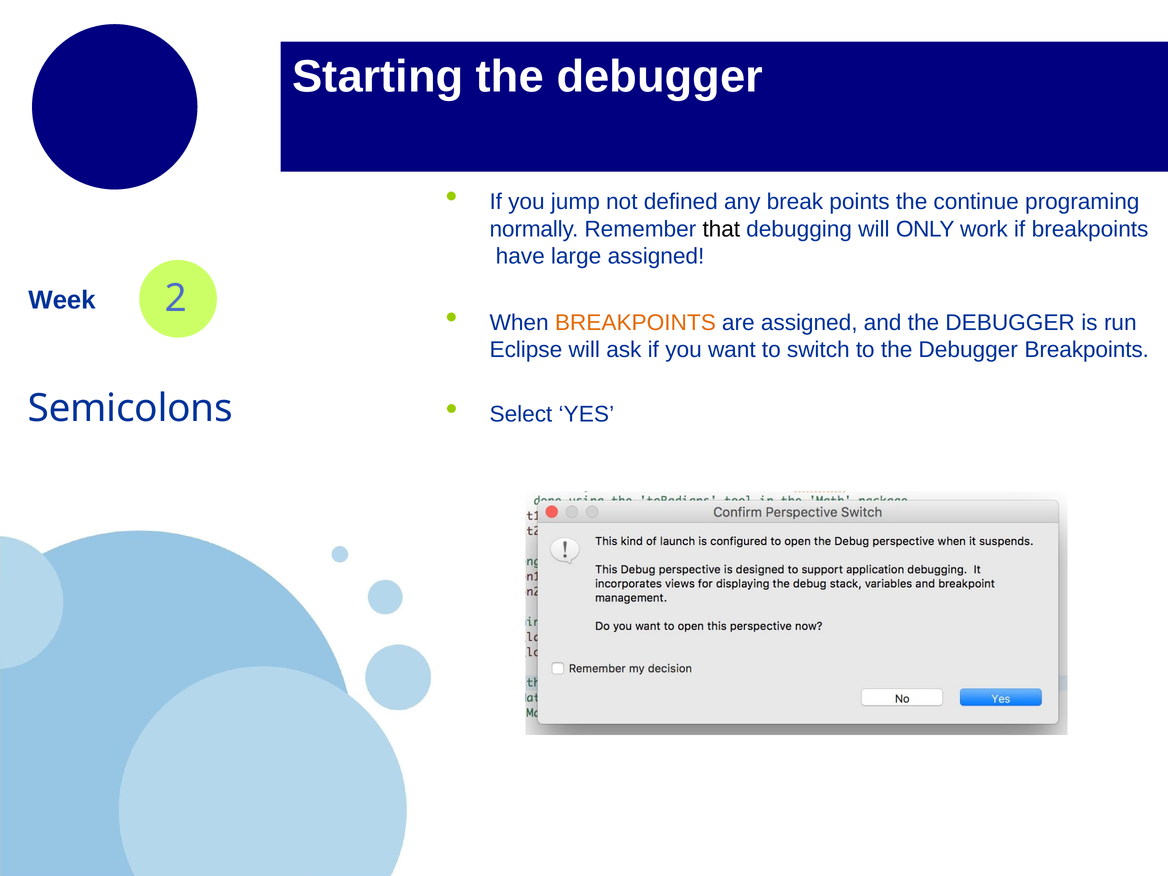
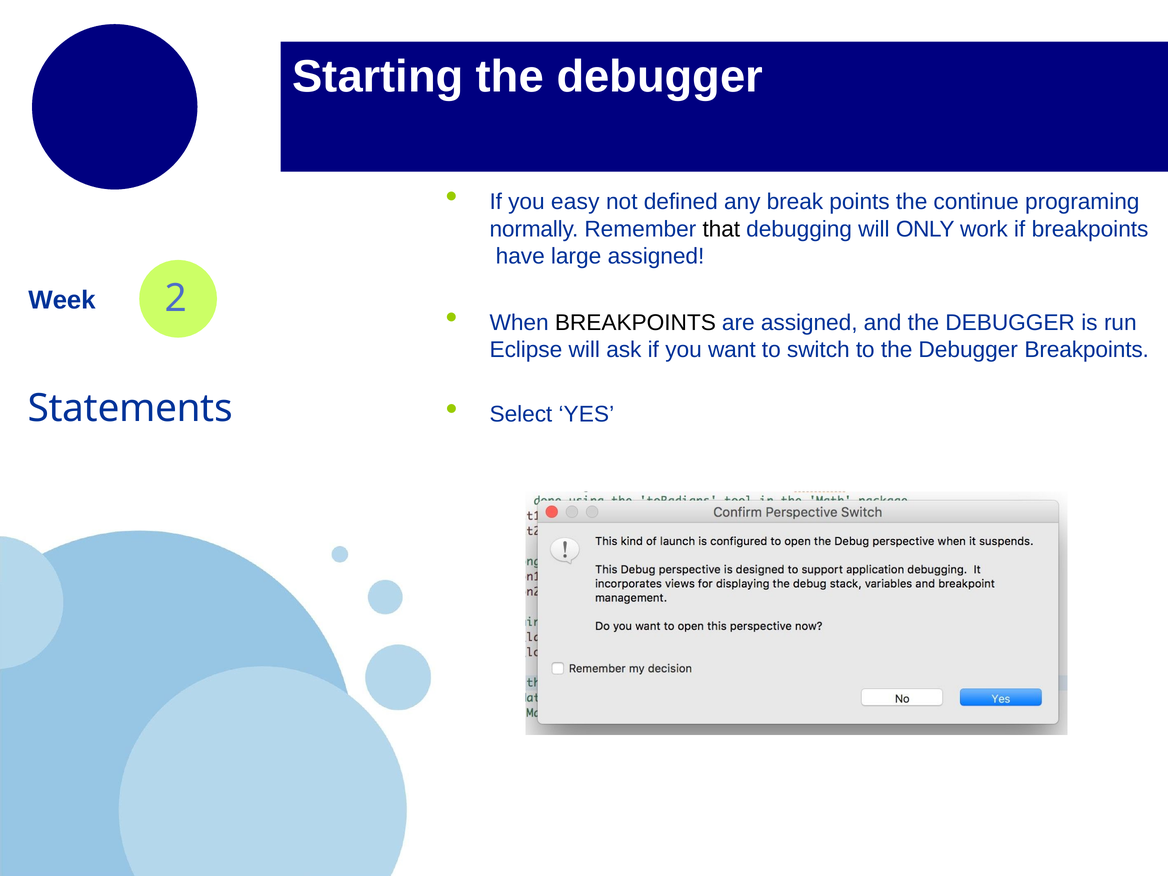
jump: jump -> easy (575, 202)
BREAKPOINTS colour: orange -> black (635, 323)
Semicolons: Semicolons -> Statements (130, 409)
